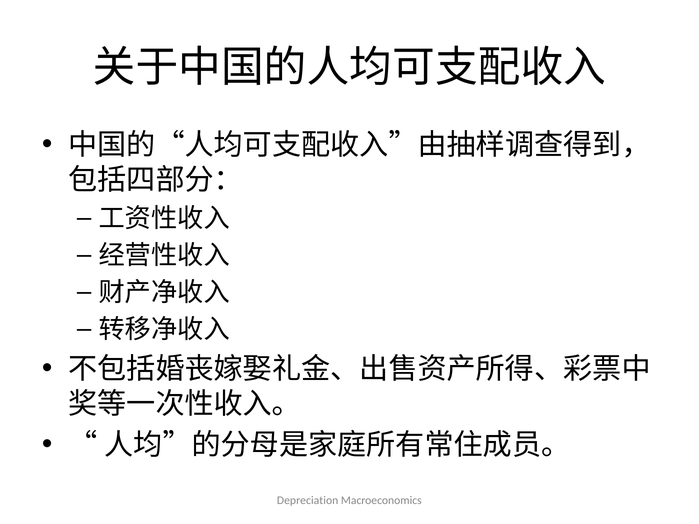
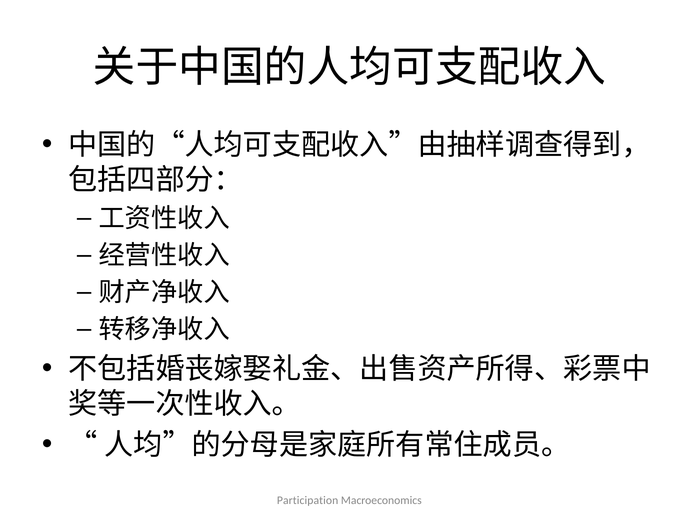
Depreciation: Depreciation -> Participation (308, 501)
